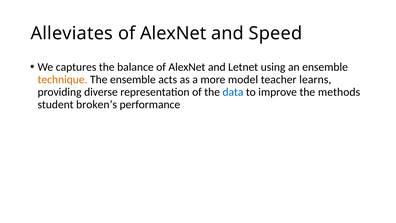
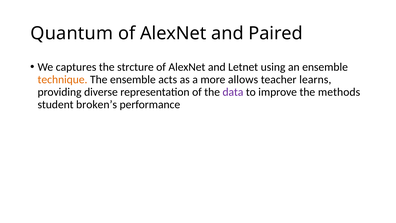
Alleviates: Alleviates -> Quantum (72, 33)
Speed: Speed -> Paired (276, 33)
balance: balance -> strcture (135, 67)
model: model -> allows (243, 79)
data colour: blue -> purple (233, 92)
